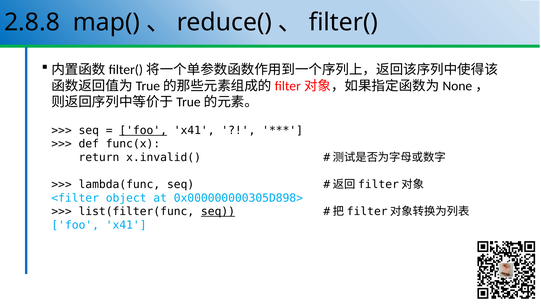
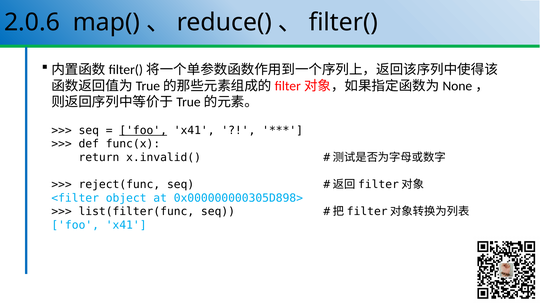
2.8.8: 2.8.8 -> 2.0.6 (32, 22)
lambda(func: lambda(func -> reject(func (119, 185)
seq underline: present -> none (218, 212)
